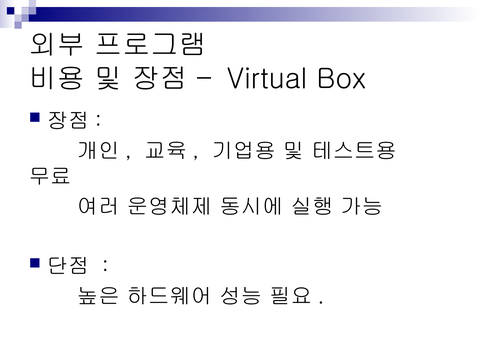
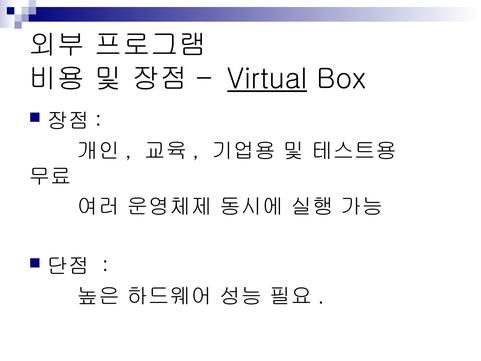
Virtual underline: none -> present (267, 79)
